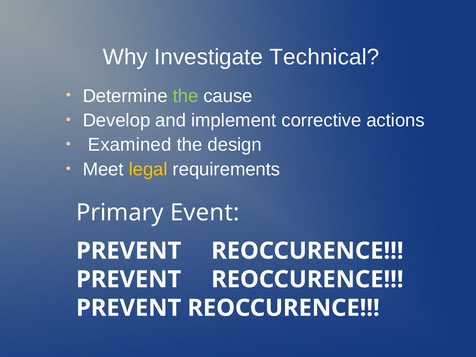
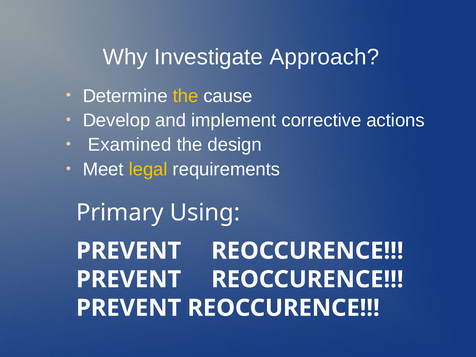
Technical: Technical -> Approach (324, 57)
the colour: light green -> yellow (186, 96)
Event: Event -> Using (205, 213)
